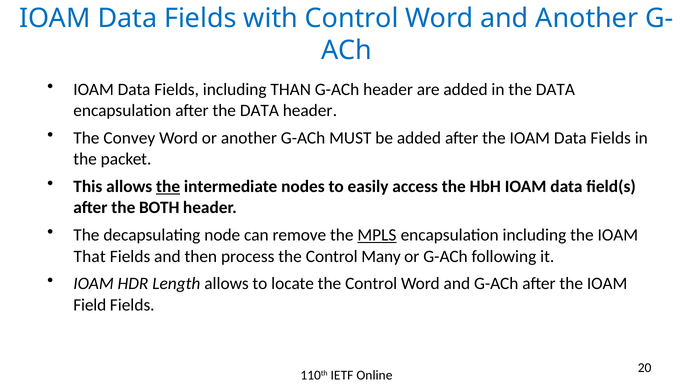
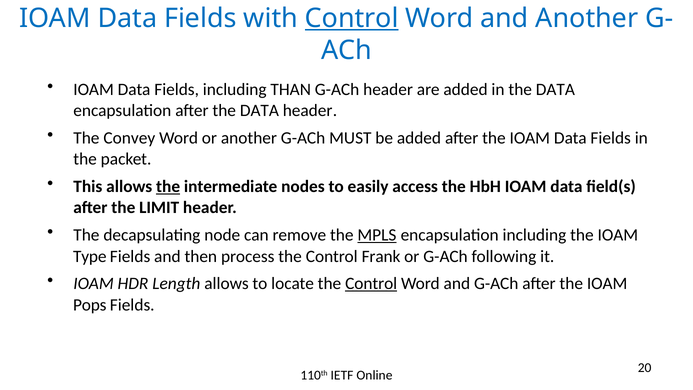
Control underline: none -> present (352, 18)
BOTH: BOTH -> LIMIT (159, 208)
That: That -> Type (90, 256)
Many: Many -> Frank (381, 256)
Control underline: none -> present (371, 283)
Field: Field -> Pops (90, 305)
